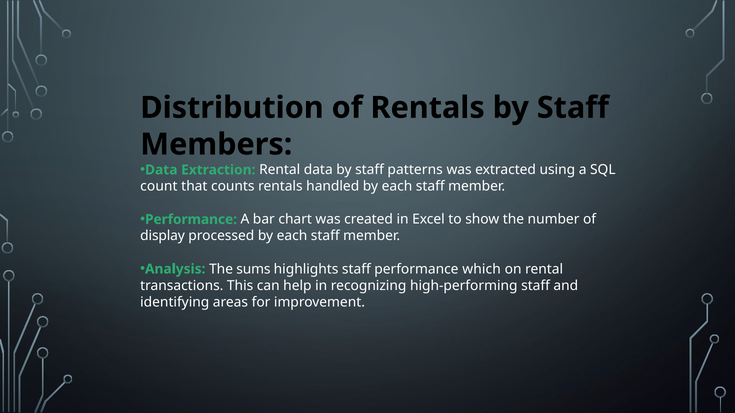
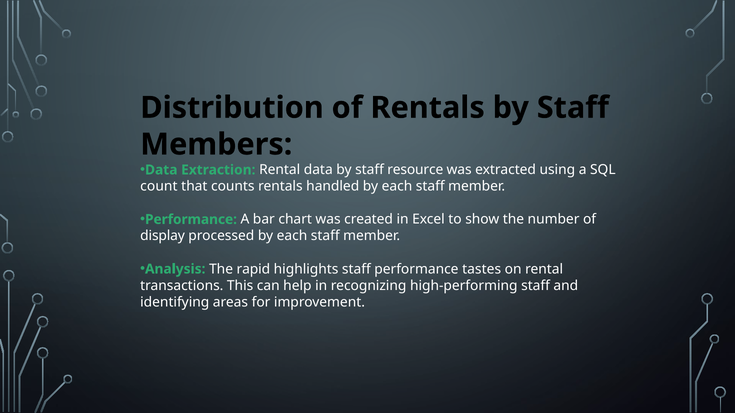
patterns: patterns -> resource (415, 170)
sums: sums -> rapid (253, 269)
which: which -> tastes (482, 269)
